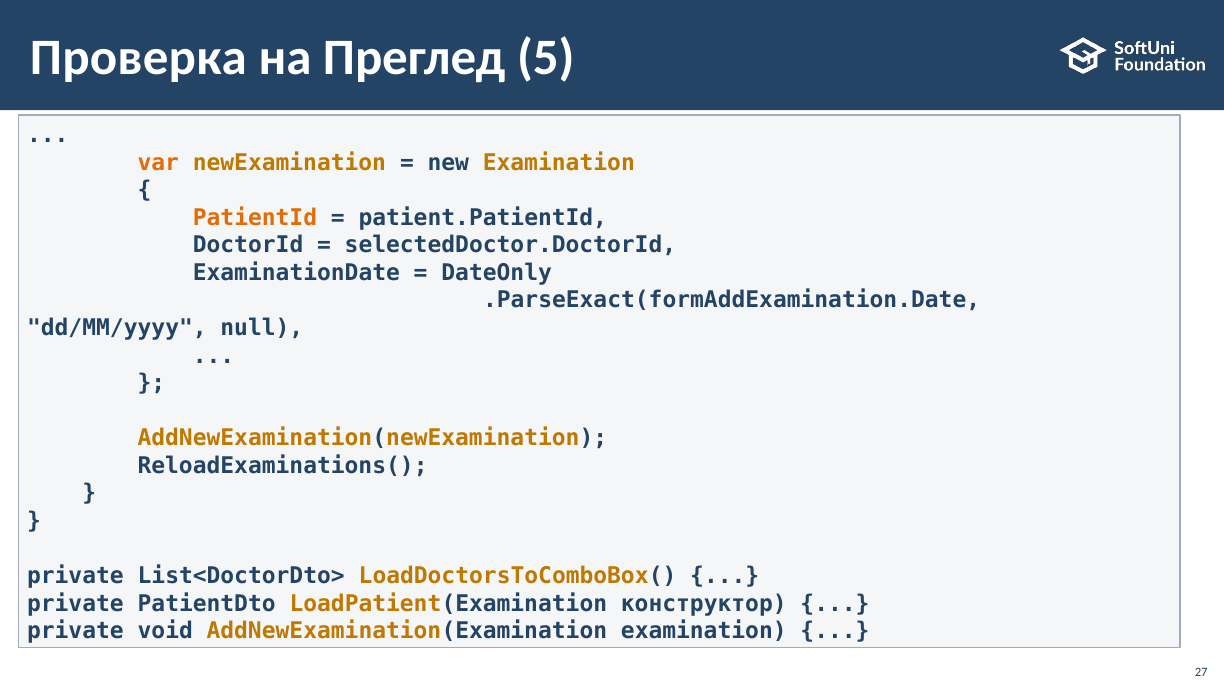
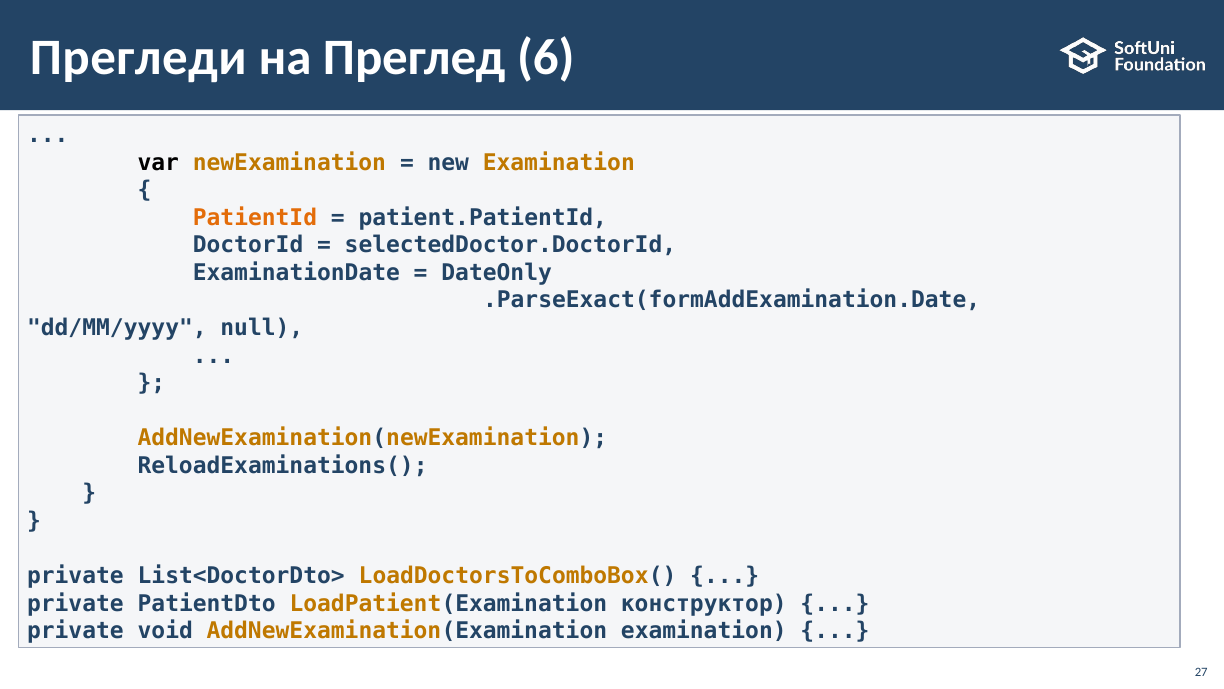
Проверка: Проверка -> Прегледи (138, 58)
5: 5 -> 6 (546, 58)
var colour: orange -> black (158, 162)
